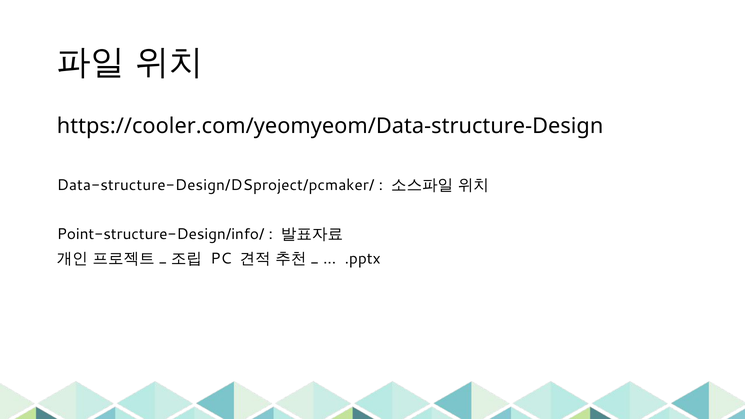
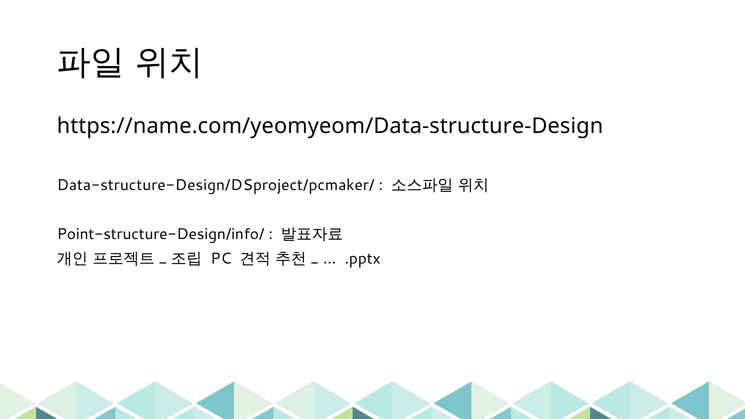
https://cooler.com/yeomyeom/Data-structure-Design: https://cooler.com/yeomyeom/Data-structure-Design -> https://name.com/yeomyeom/Data-structure-Design (330, 126)
